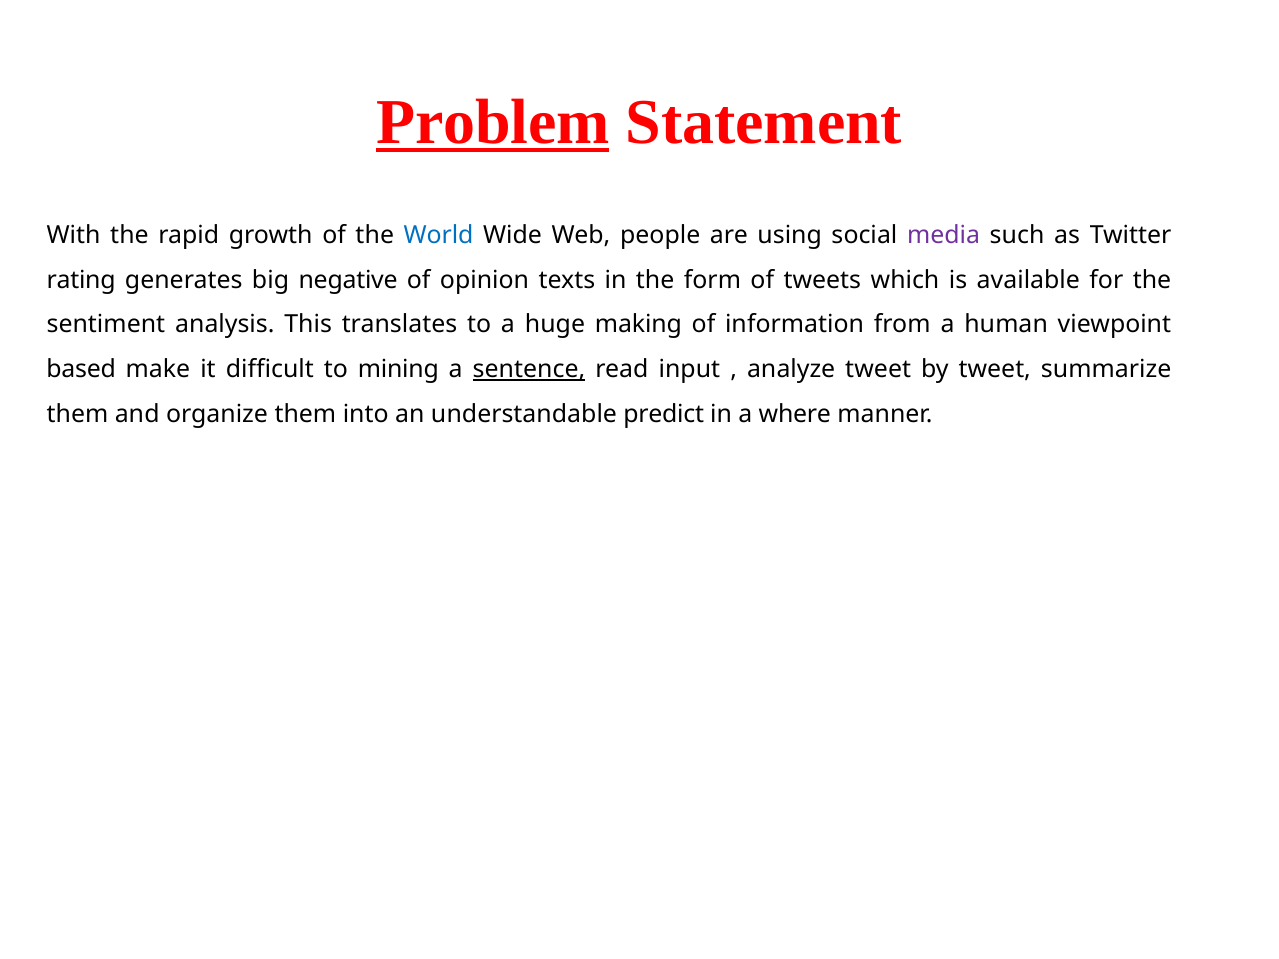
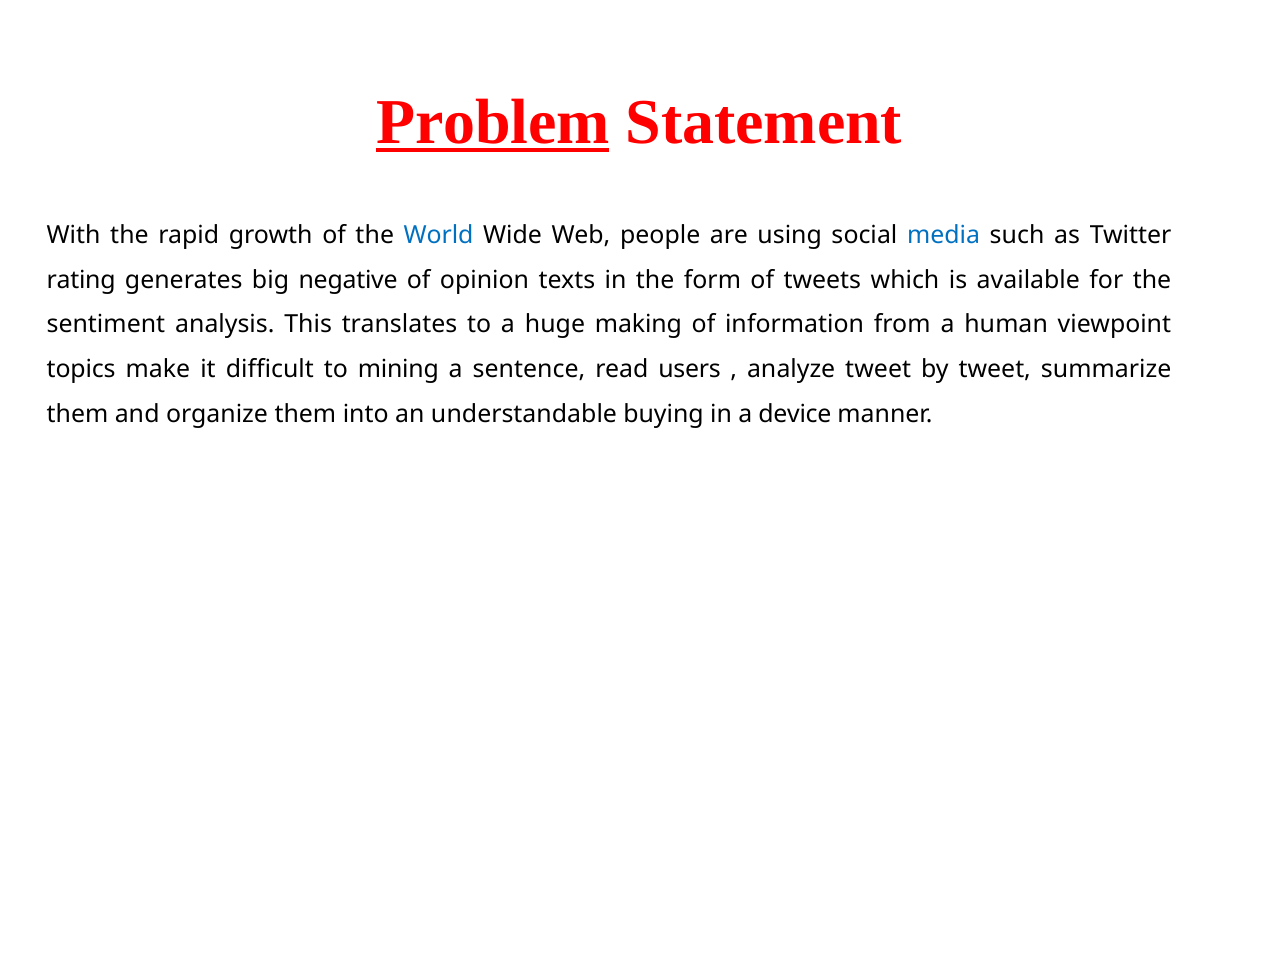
media colour: purple -> blue (944, 235)
based: based -> topics (81, 370)
sentence underline: present -> none (529, 370)
input: input -> users (690, 370)
predict: predict -> buying (664, 414)
where: where -> device (795, 414)
